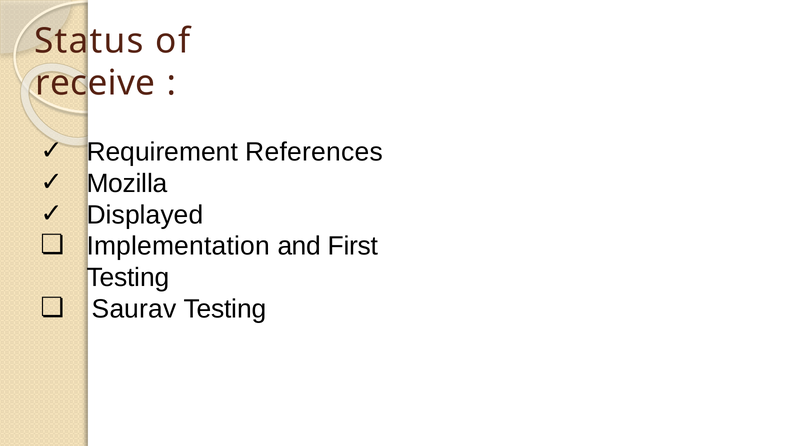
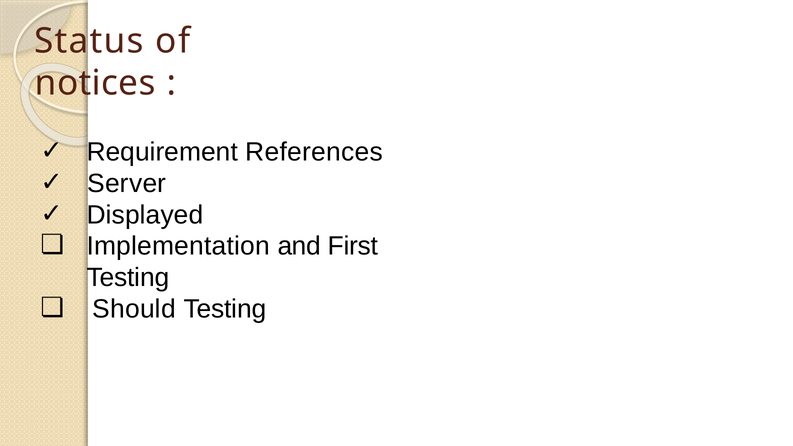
receive: receive -> notices (95, 83)
Mozilla: Mozilla -> Server (127, 183)
Saurav: Saurav -> Should (134, 309)
